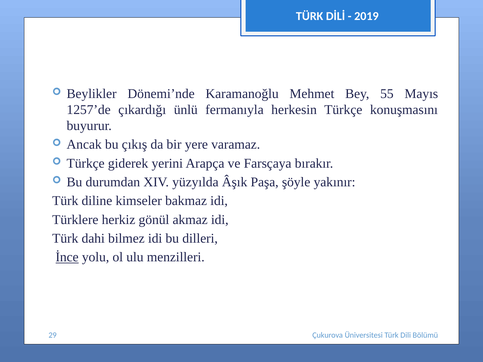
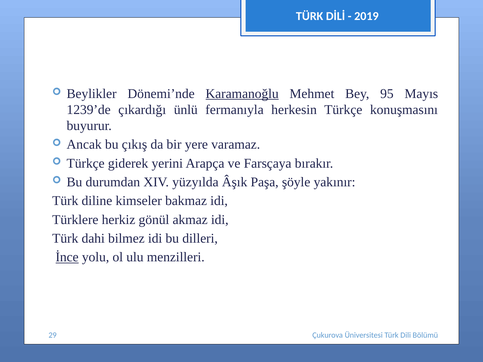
Karamanoğlu underline: none -> present (242, 94)
55: 55 -> 95 (387, 94)
1257’de: 1257’de -> 1239’de (89, 110)
